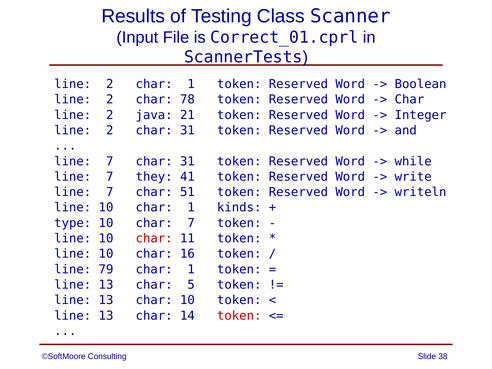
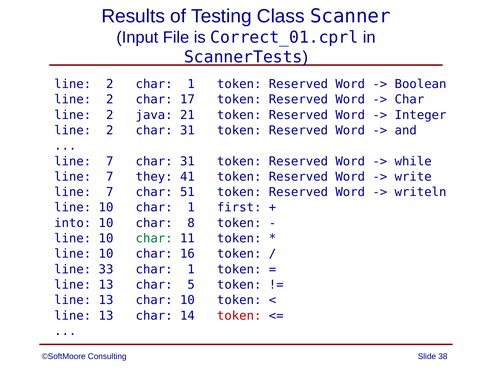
78: 78 -> 17 (187, 100)
kinds: kinds -> first (239, 208)
type: type -> into (73, 223)
char 7: 7 -> 8 (191, 223)
char colour: red -> green (154, 238)
79: 79 -> 33 (106, 269)
